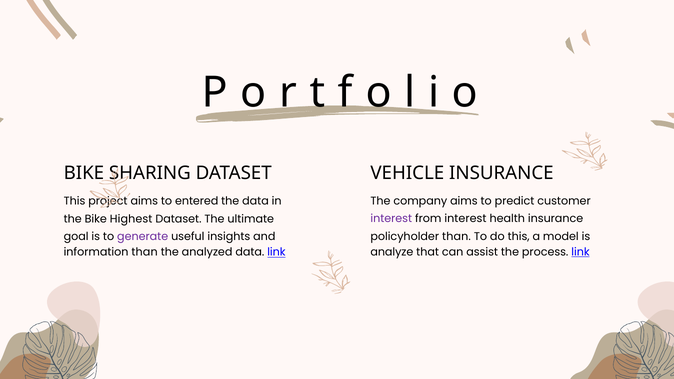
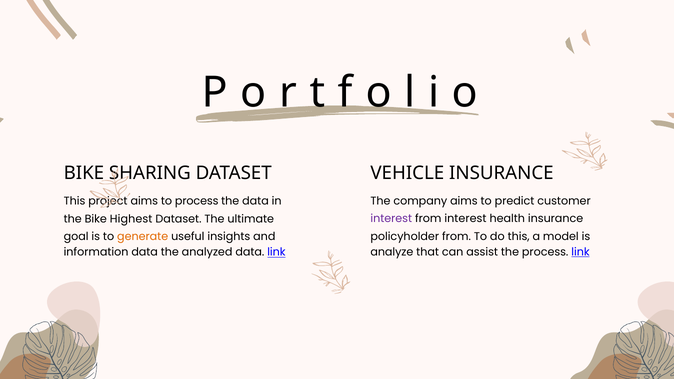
to entered: entered -> process (197, 201)
policyholder than: than -> from (456, 237)
generate colour: purple -> orange (143, 237)
information than: than -> data (145, 252)
